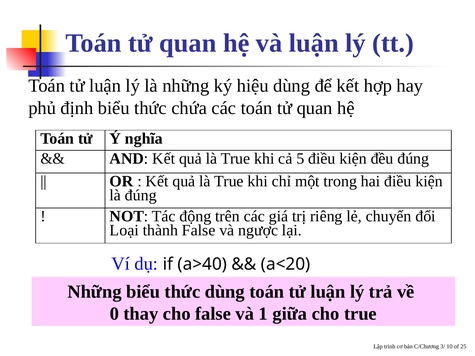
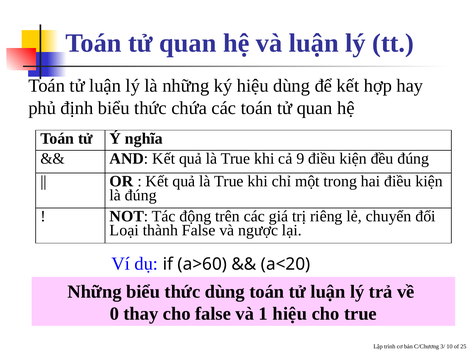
5: 5 -> 9 (300, 159)
a>40: a>40 -> a>60 (202, 265)
1 giữa: giữa -> hiệu (290, 314)
